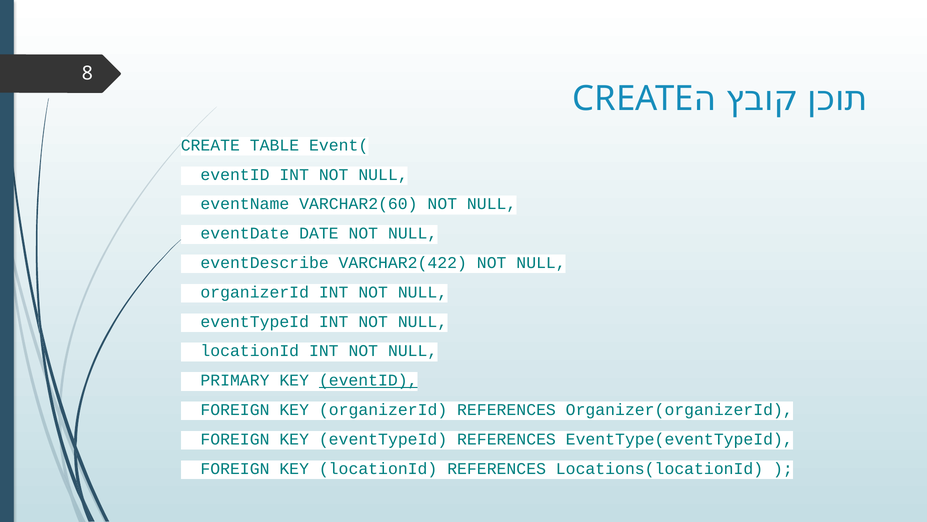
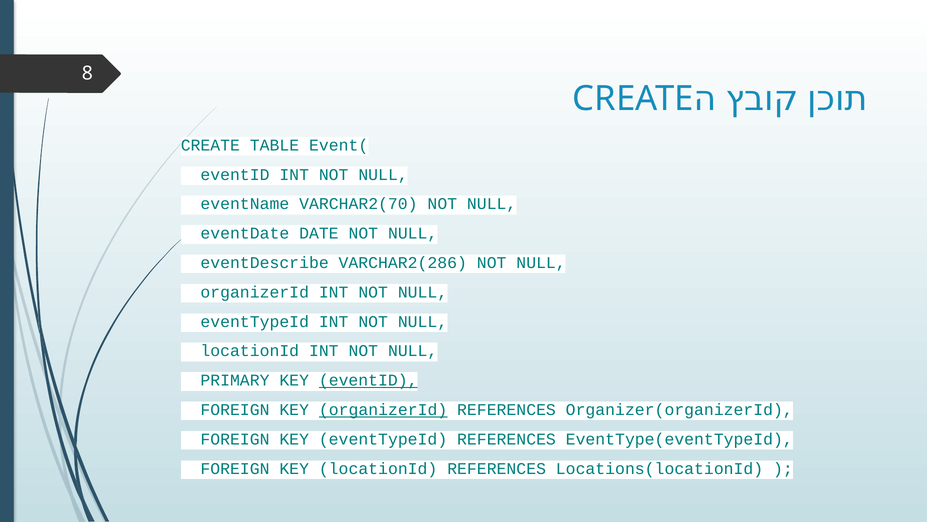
VARCHAR2(60: VARCHAR2(60 -> VARCHAR2(70 (358, 204)
VARCHAR2(422: VARCHAR2(422 -> VARCHAR2(286 (403, 263)
organizerId underline: none -> present (383, 409)
